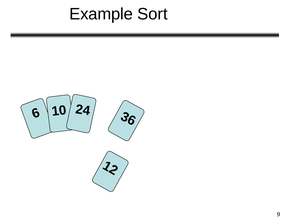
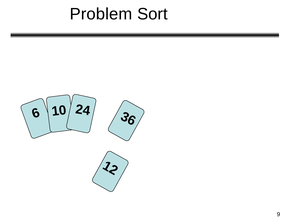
Example: Example -> Problem (101, 14)
